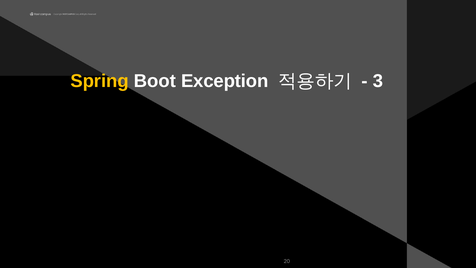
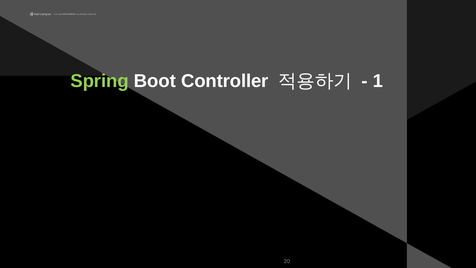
Spring colour: yellow -> light green (100, 81)
Exception: Exception -> Controller (225, 81)
3: 3 -> 1 (378, 81)
